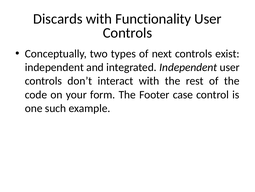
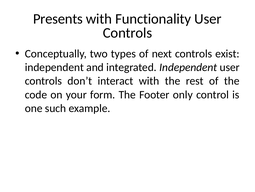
Discards: Discards -> Presents (58, 19)
case: case -> only (183, 94)
